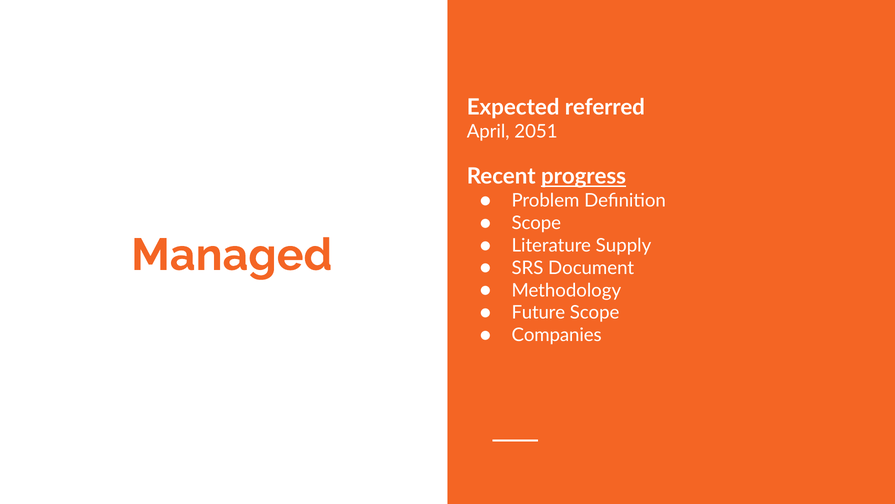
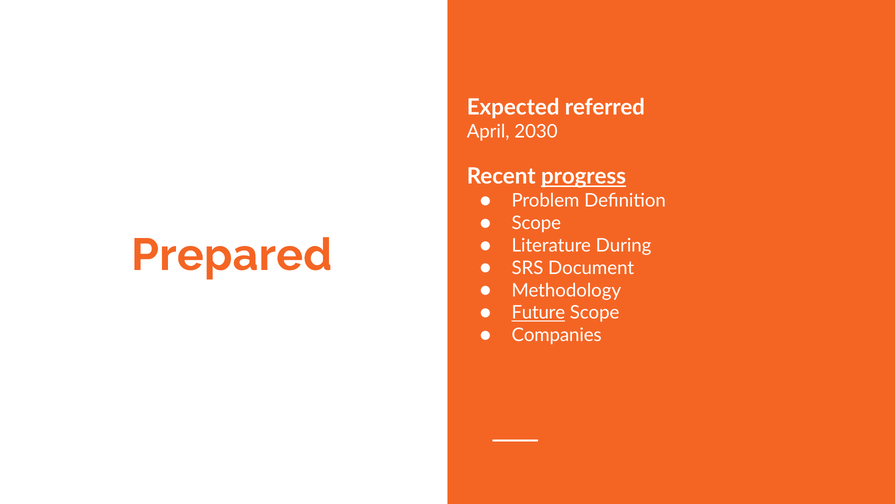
2051: 2051 -> 2030 (536, 132)
Managed: Managed -> Prepared (232, 255)
Supply: Supply -> During (624, 245)
Future underline: none -> present (538, 312)
